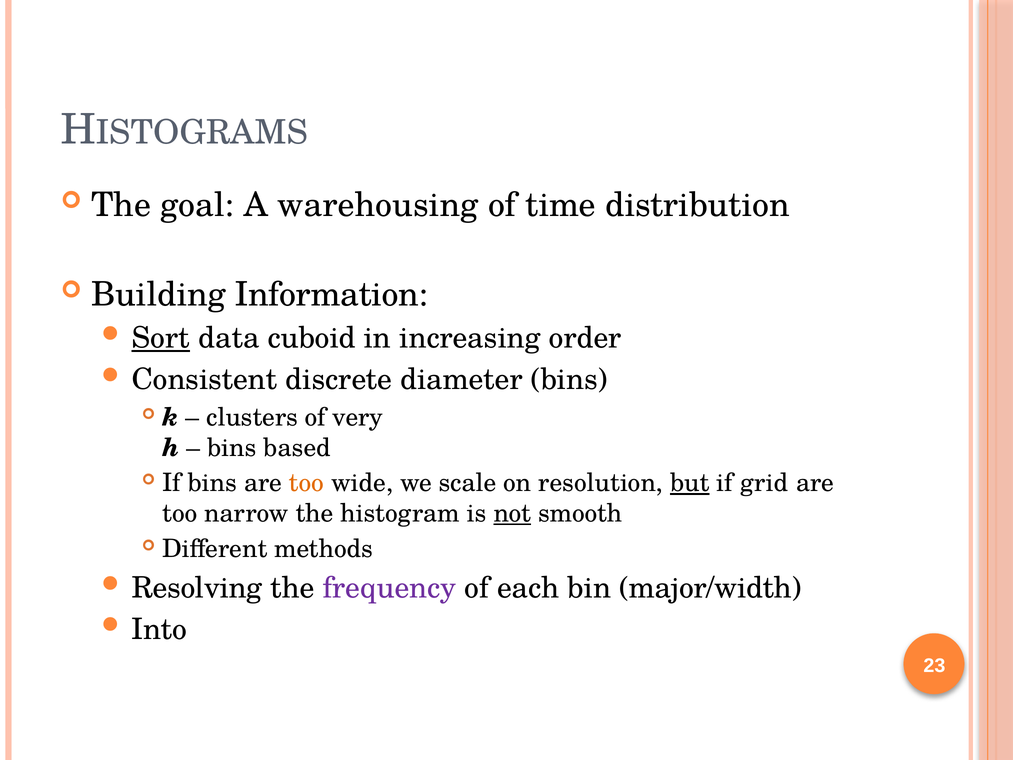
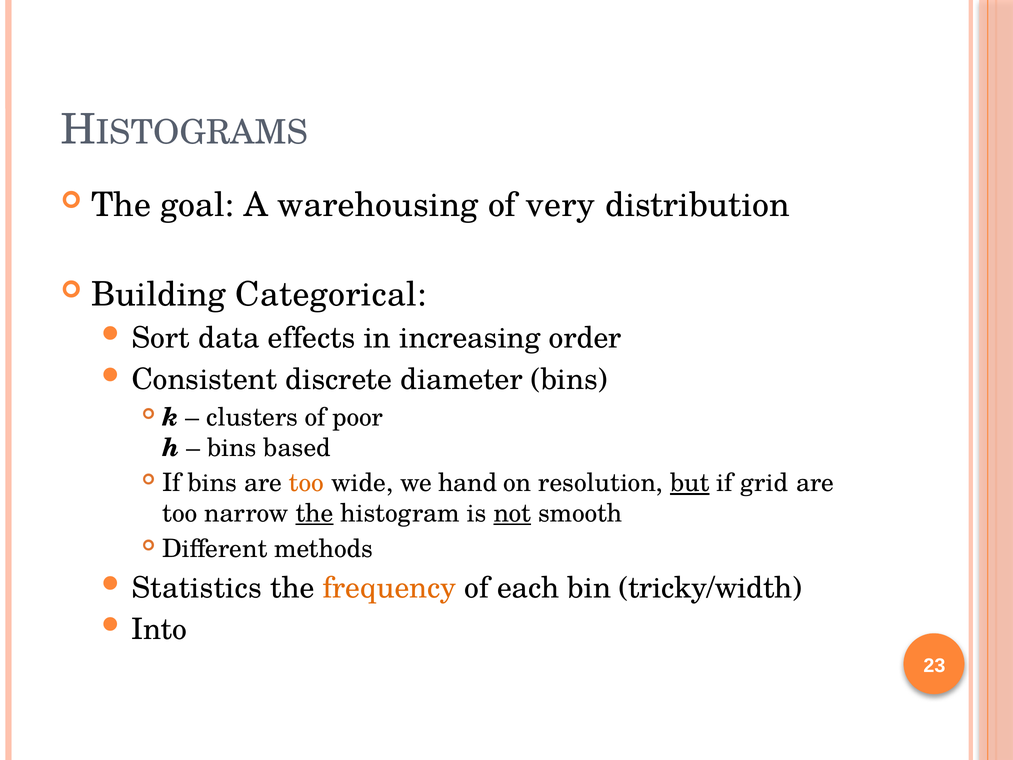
time: time -> very (560, 205)
Information: Information -> Categorical (331, 294)
Sort underline: present -> none (161, 338)
cuboid: cuboid -> effects (312, 338)
very: very -> poor (358, 417)
scale: scale -> hand (468, 483)
the underline: none -> present (314, 513)
Resolving: Resolving -> Statistics (197, 588)
frequency colour: purple -> orange (389, 588)
major/width: major/width -> tricky/width (710, 588)
